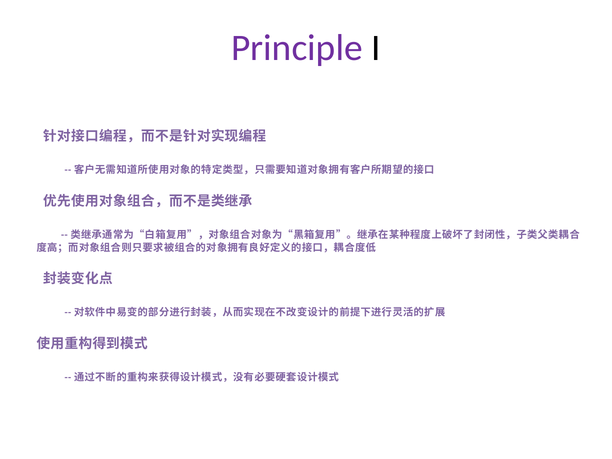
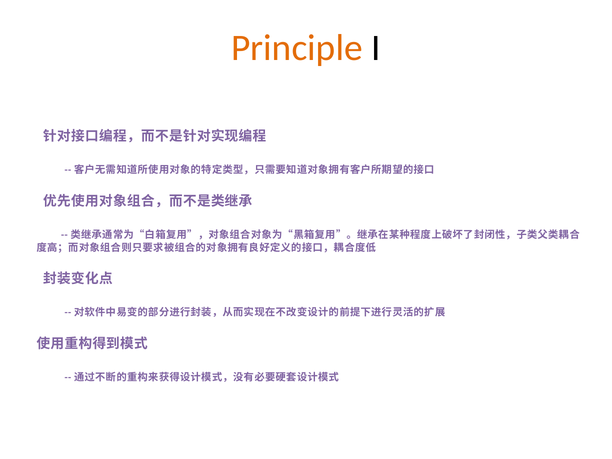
Principle colour: purple -> orange (297, 48)
